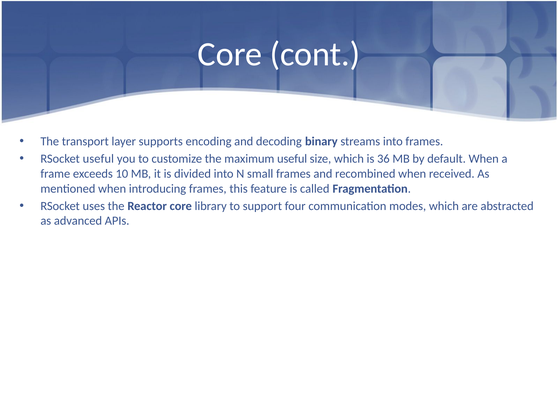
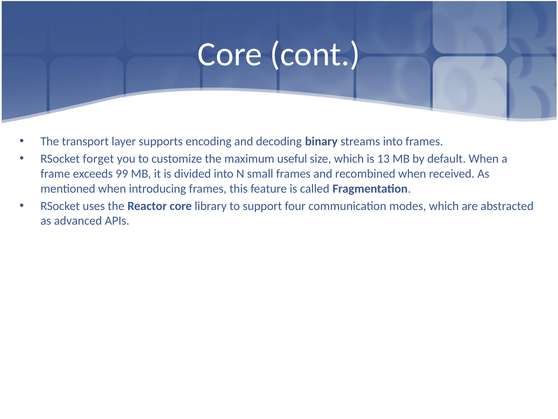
RSocket useful: useful -> forget (98, 159)
36: 36 -> 13 (383, 159)
10: 10 -> 99 (122, 174)
